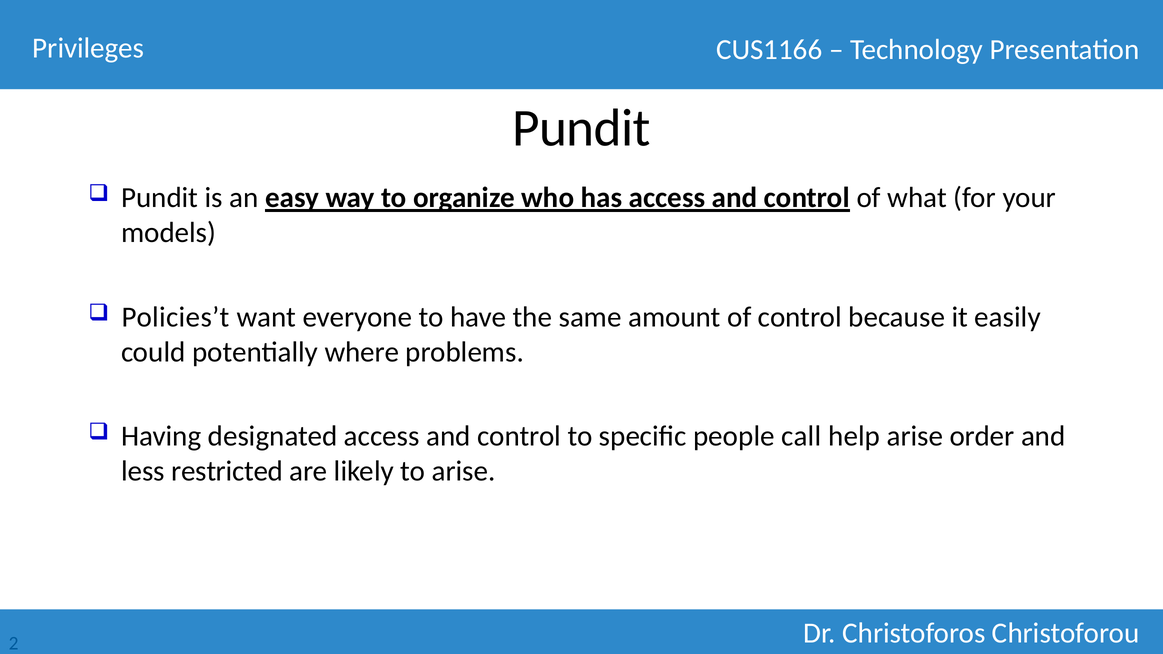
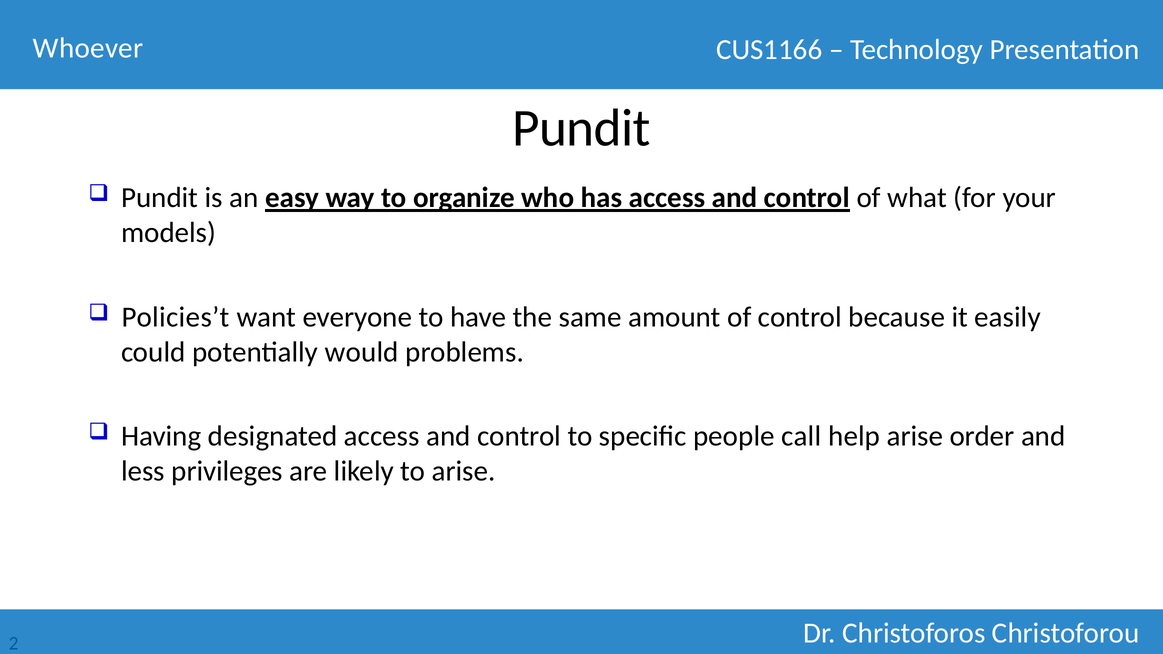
Privileges: Privileges -> Whoever (88, 48)
where: where -> would (362, 352)
restricted: restricted -> privileges (227, 471)
